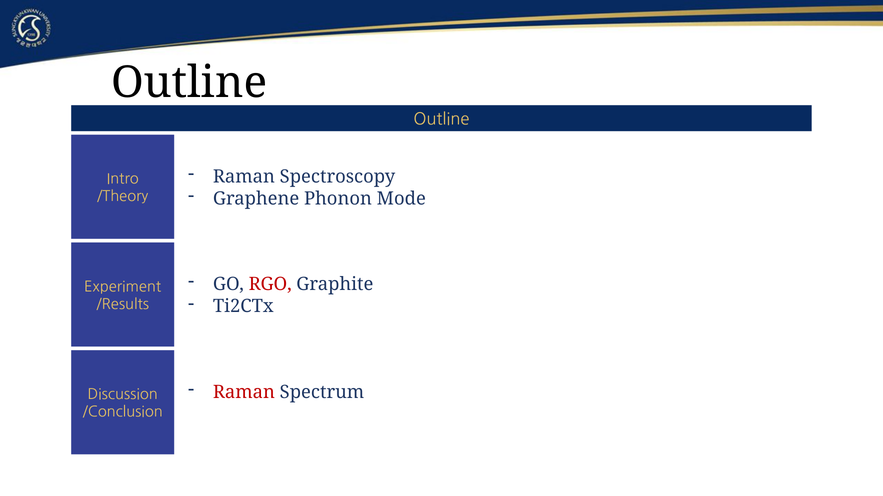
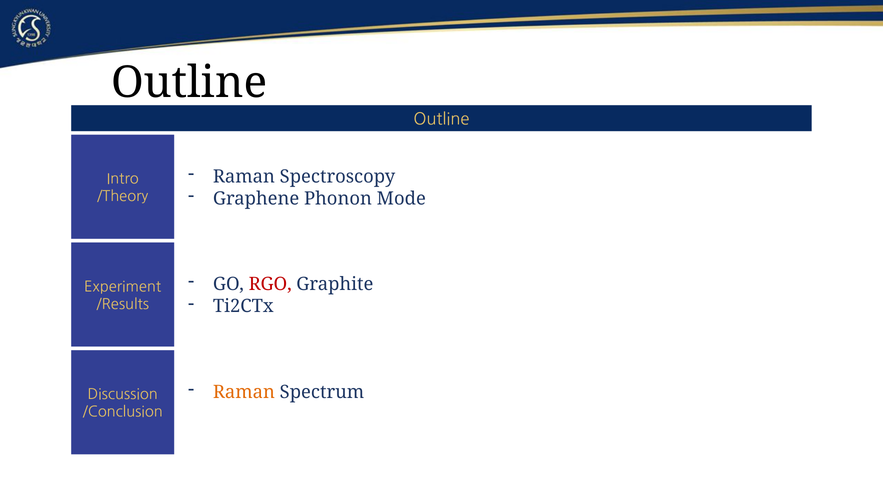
Raman colour: red -> orange (244, 393)
